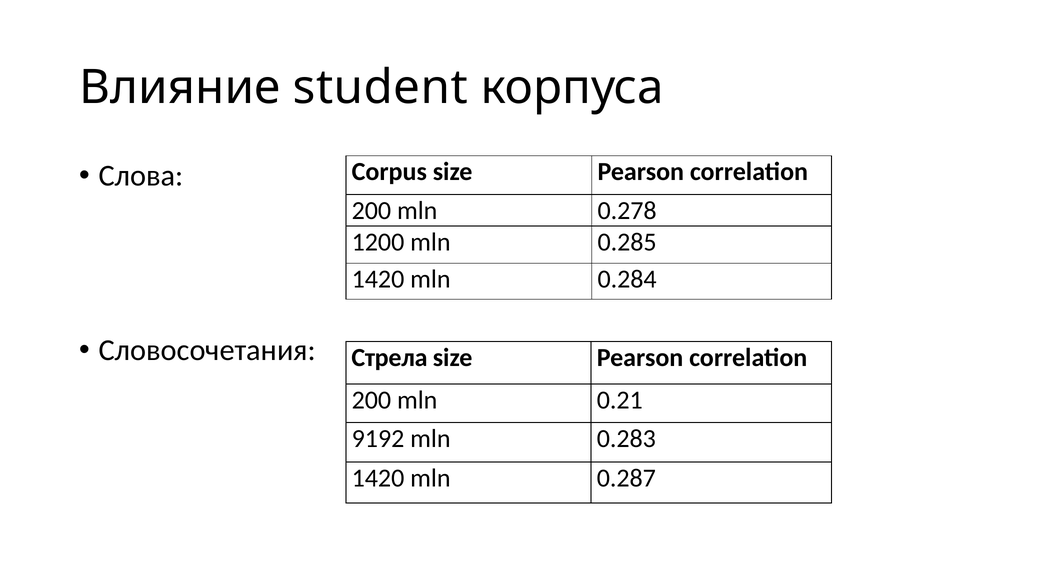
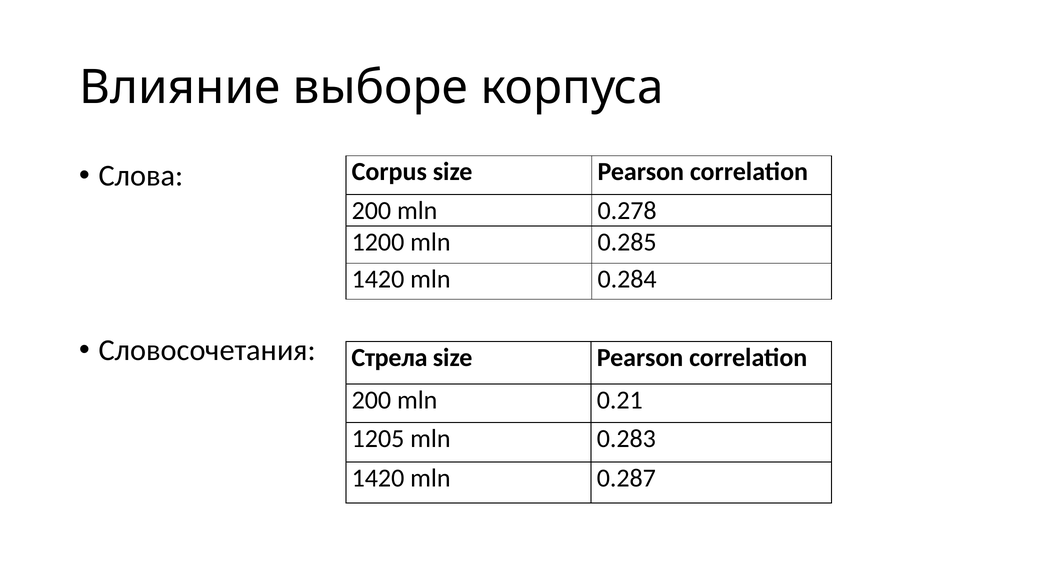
student: student -> выборе (380, 87)
9192: 9192 -> 1205 (378, 439)
